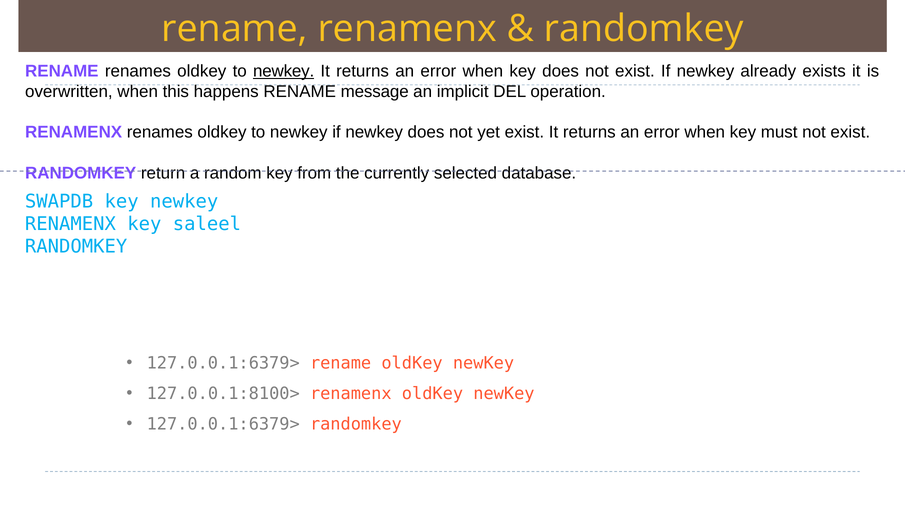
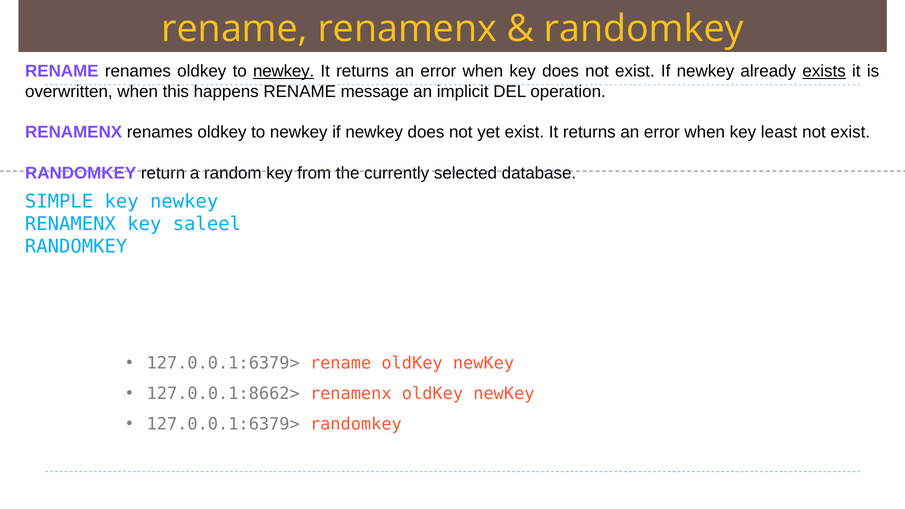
exists underline: none -> present (824, 71)
must: must -> least (779, 132)
SWAPDB: SWAPDB -> SIMPLE (59, 201)
127.0.0.1:8100>: 127.0.0.1:8100> -> 127.0.0.1:8662> (223, 394)
